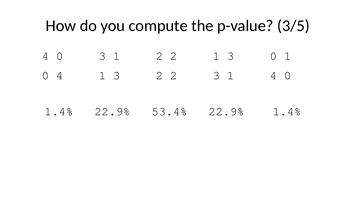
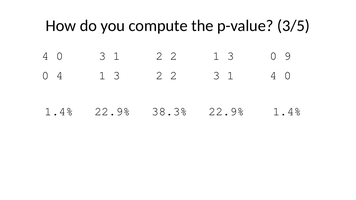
0 1: 1 -> 9 (288, 56)
53.4%: 53.4% -> 38.3% (169, 112)
